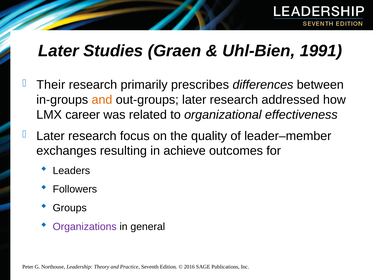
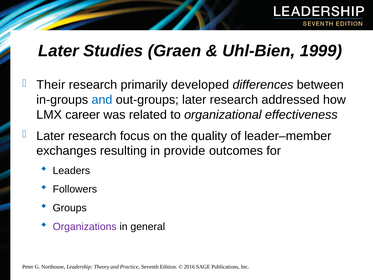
1991: 1991 -> 1999 (321, 51)
prescribes: prescribes -> developed (200, 85)
and colour: orange -> blue (102, 100)
achieve: achieve -> provide (184, 151)
